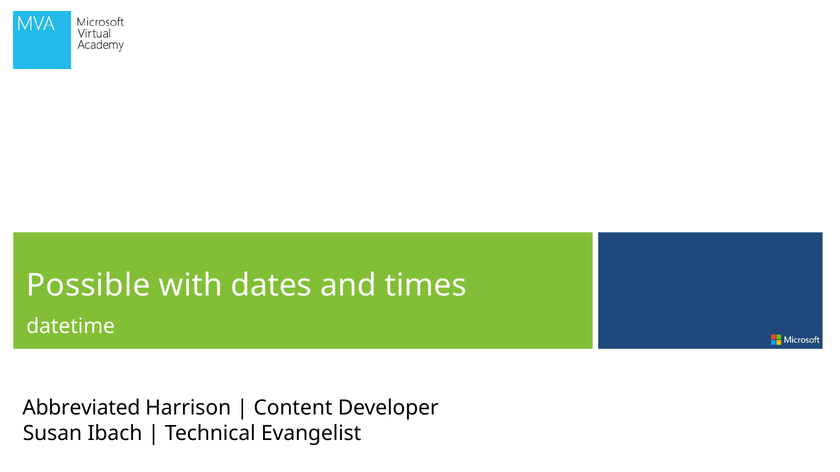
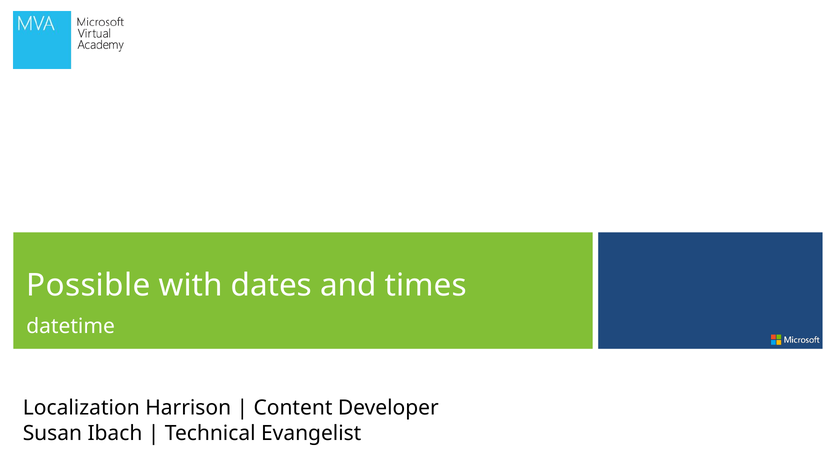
Abbreviated: Abbreviated -> Localization (81, 408)
